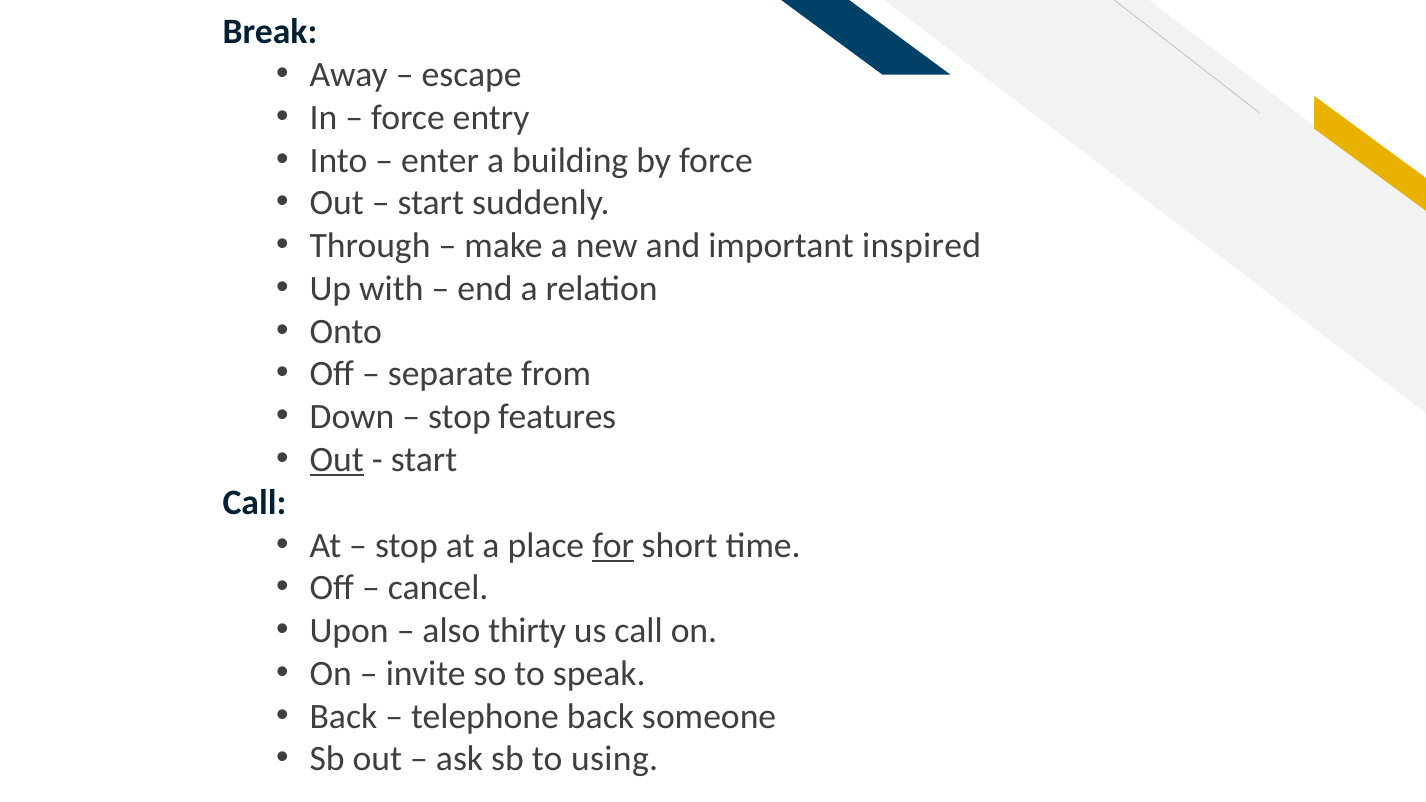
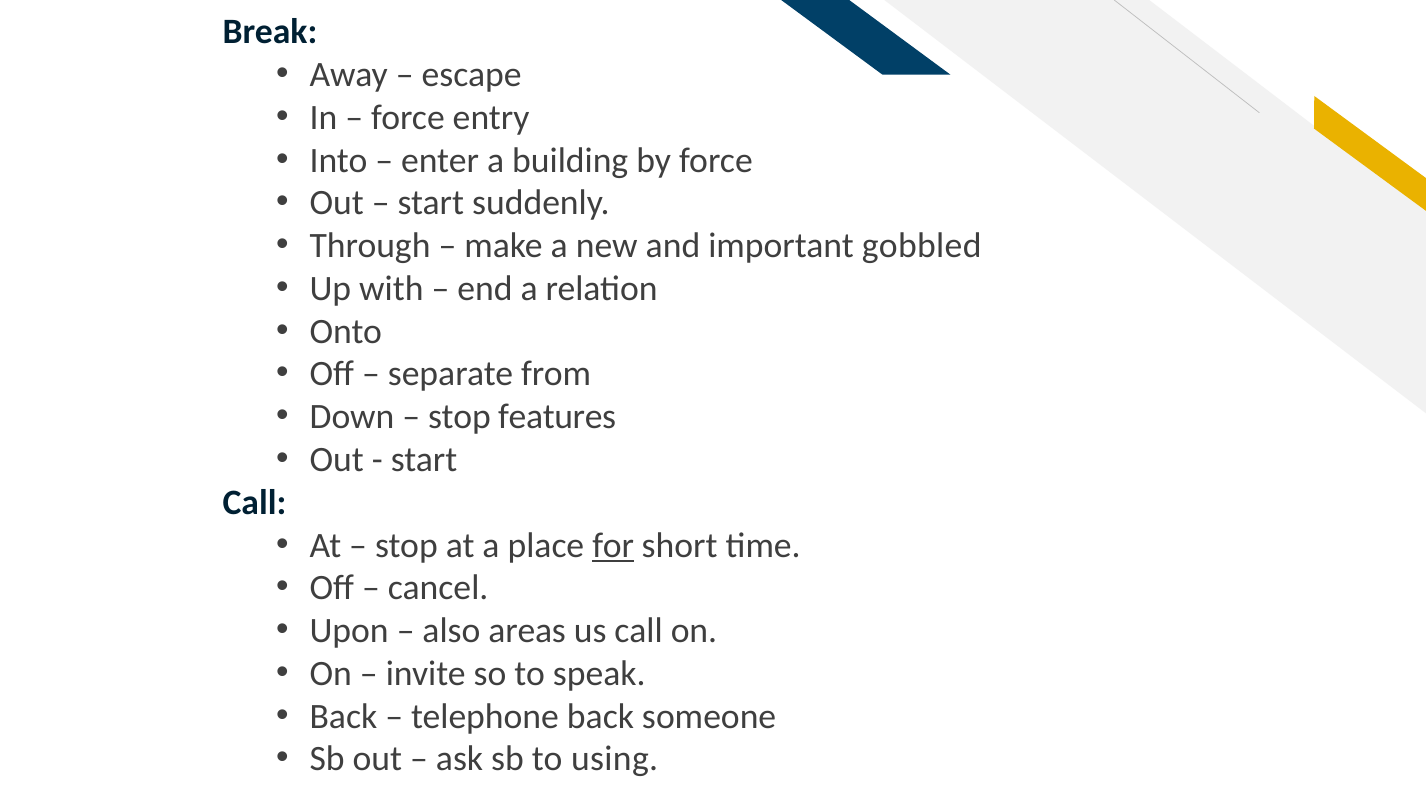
inspired: inspired -> gobbled (922, 246)
Out underline: present -> none (337, 460)
thirty: thirty -> areas (527, 631)
